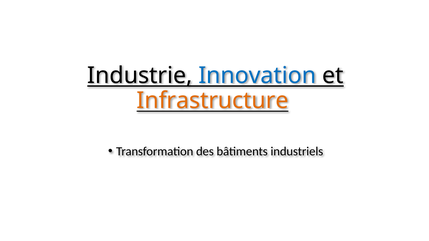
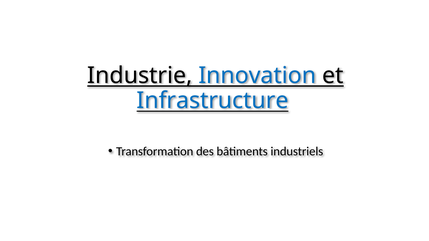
Infrastructure colour: orange -> blue (213, 101)
